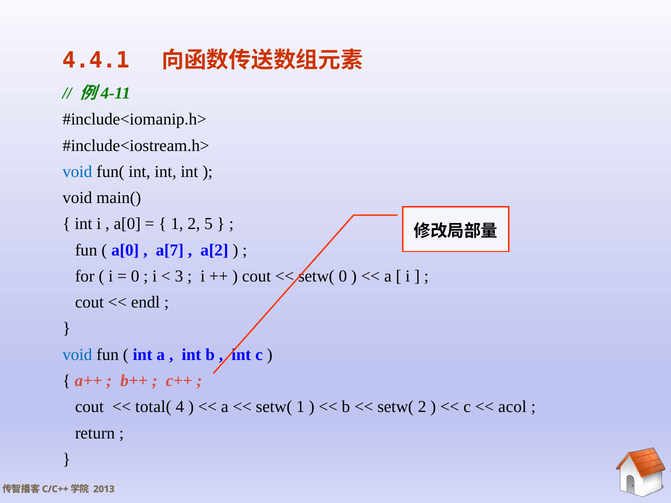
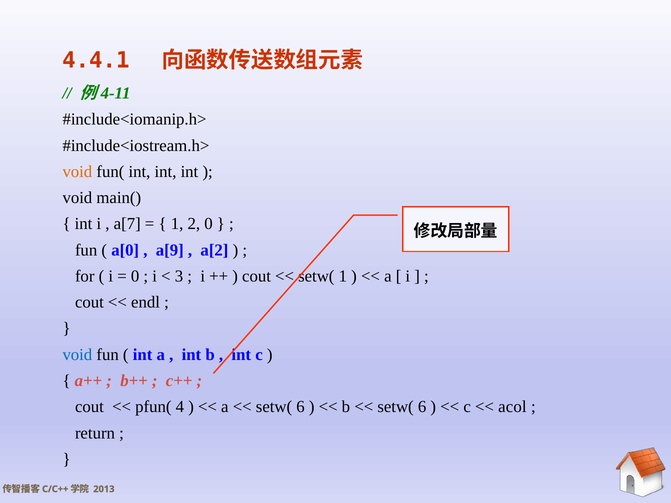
void colour: blue -> orange (77, 172)
a[0: a[0 -> a[7 (127, 224)
2 5: 5 -> 0 (208, 224)
a[7: a[7 -> a[9 (170, 250)
setw( 0: 0 -> 1 (343, 276)
total(: total( -> pfun( (153, 407)
1: 1 -> 6 (301, 407)
2: 2 -> 6 (422, 407)
